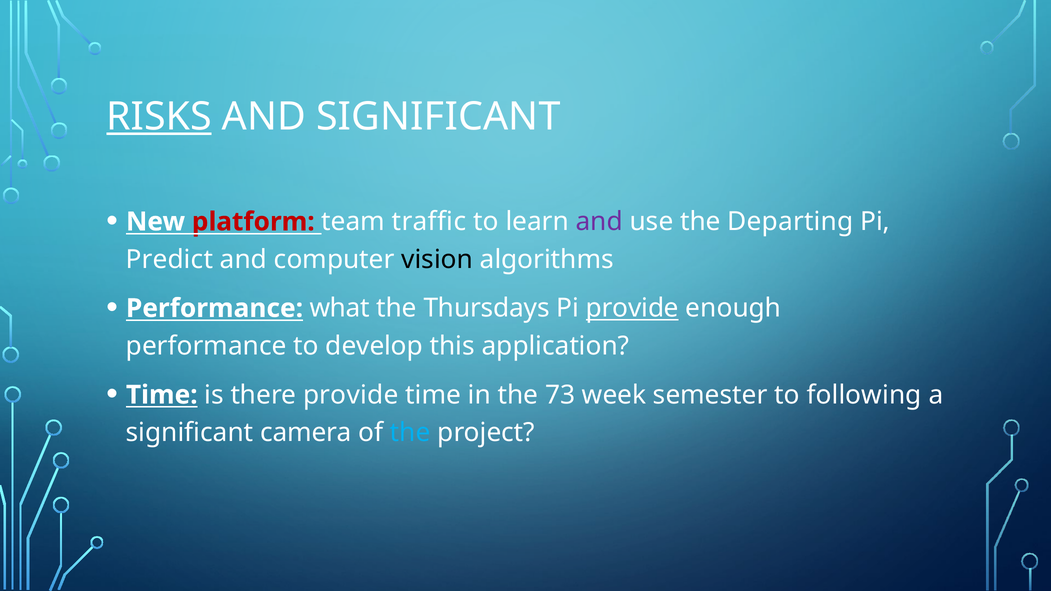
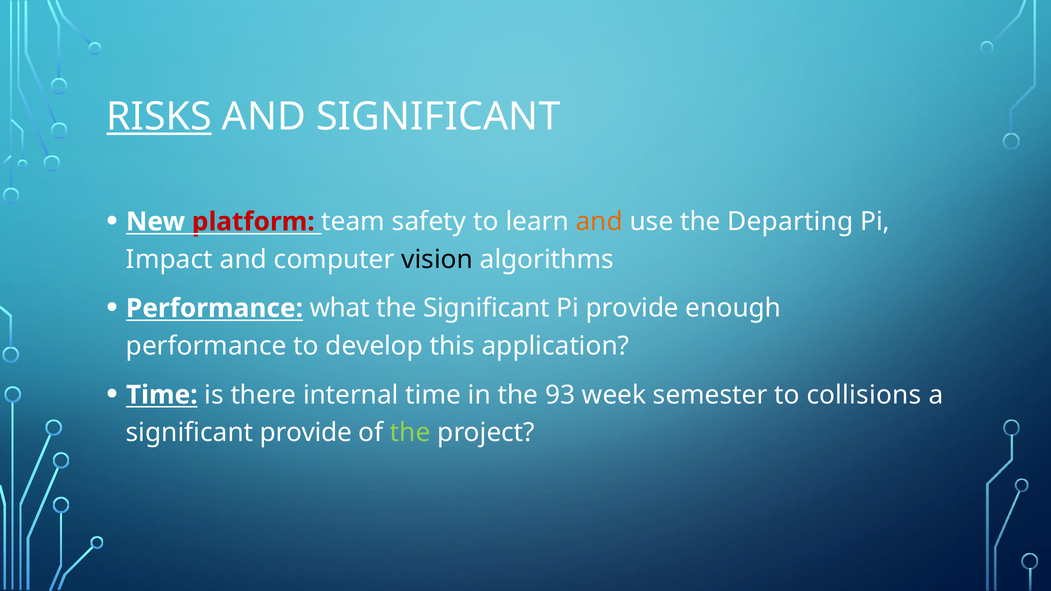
traffic: traffic -> safety (429, 222)
and colour: purple -> orange (599, 222)
Predict: Predict -> Impact (169, 260)
the Thursdays: Thursdays -> Significant (487, 308)
provide underline: present -> none (632, 308)
there provide: provide -> internal (351, 395)
73: 73 -> 93 (560, 395)
following: following -> collisions (864, 395)
significant camera: camera -> provide (306, 433)
the colour: light blue -> light green (410, 433)
